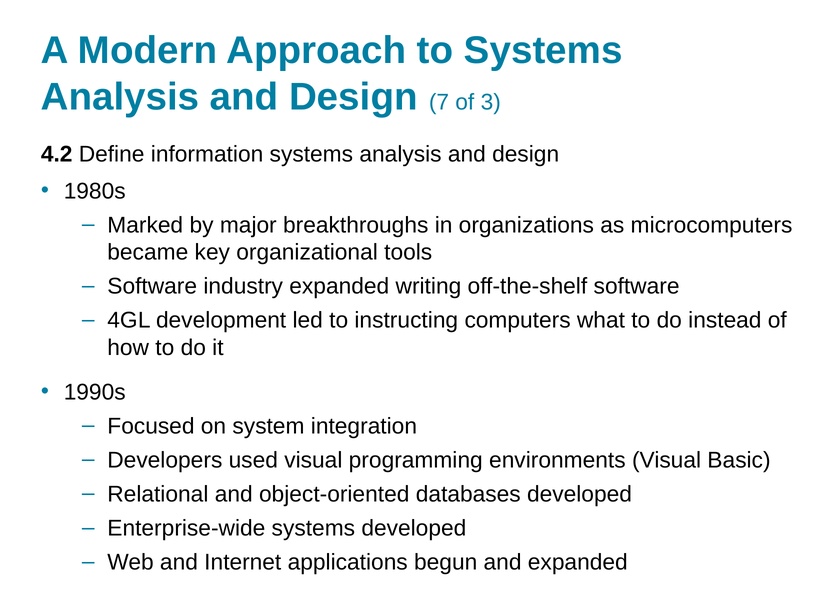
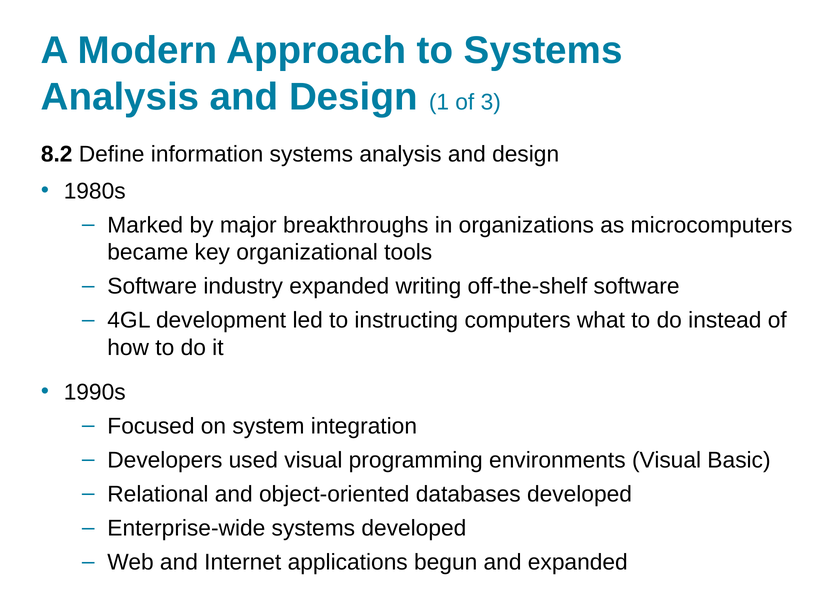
7: 7 -> 1 (439, 102)
4.2: 4.2 -> 8.2 (57, 154)
